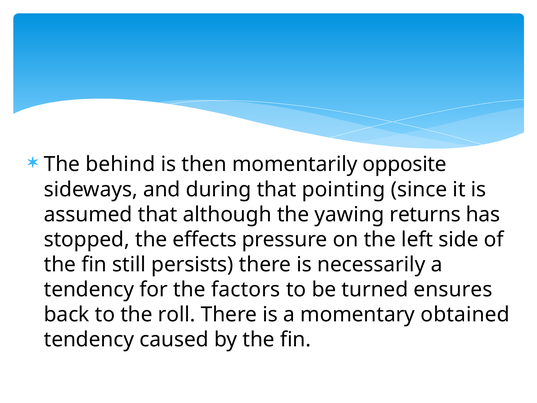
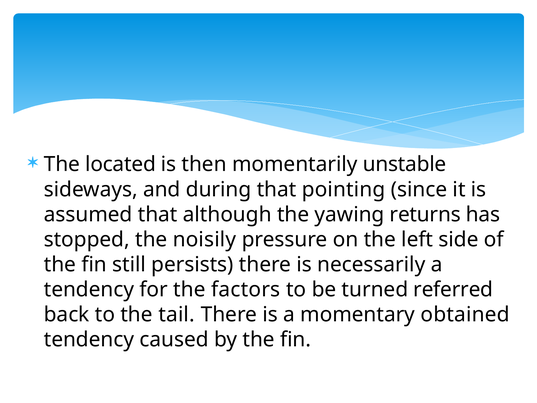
behind: behind -> located (121, 164)
opposite: opposite -> unstable (405, 164)
effects: effects -> noisily (204, 239)
ensures: ensures -> referred (453, 289)
roll: roll -> tail (177, 314)
